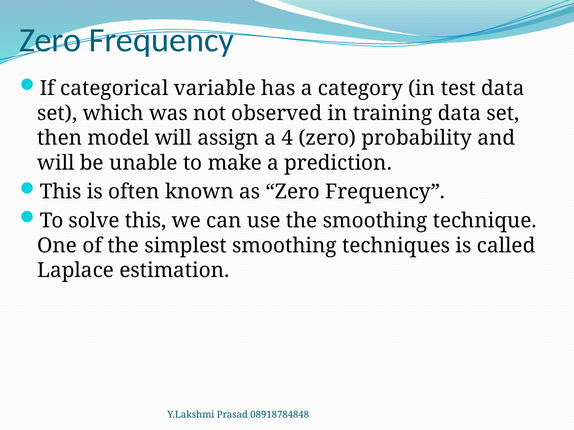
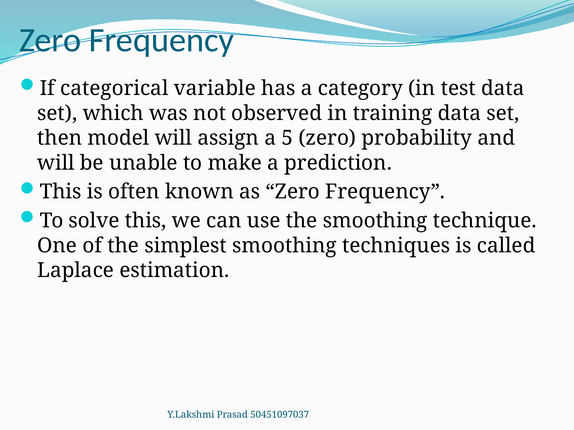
4: 4 -> 5 (287, 138)
08918784848: 08918784848 -> 50451097037 (280, 415)
